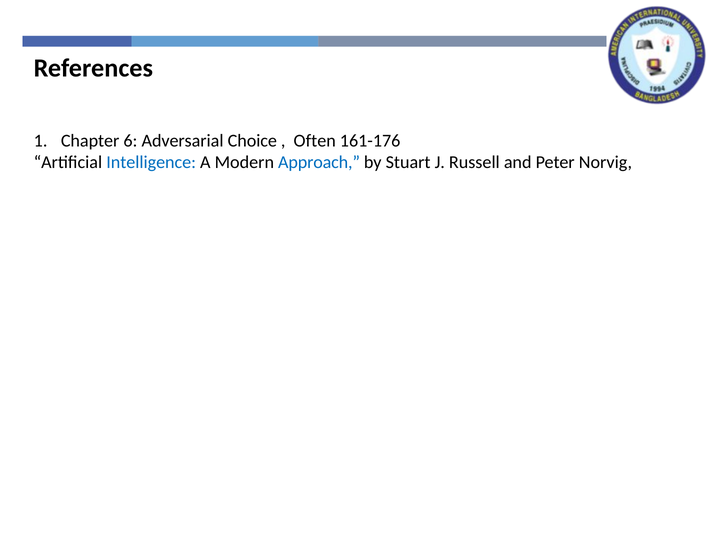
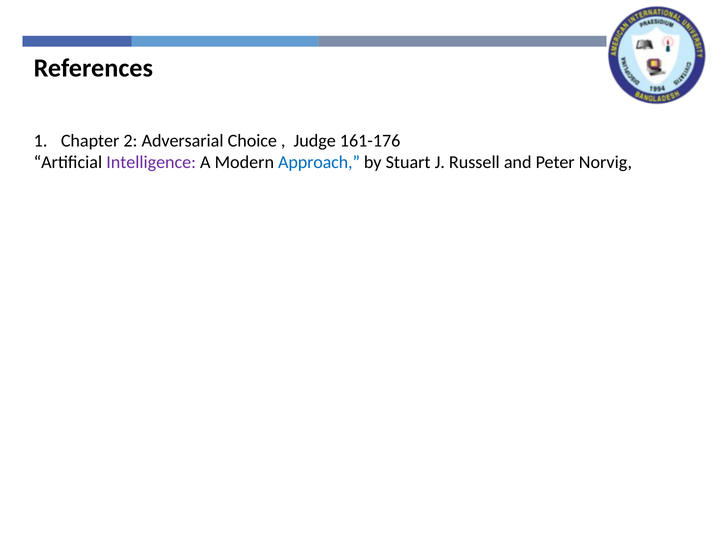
6: 6 -> 2 (130, 141)
Often: Often -> Judge (315, 141)
Intelligence colour: blue -> purple (151, 163)
